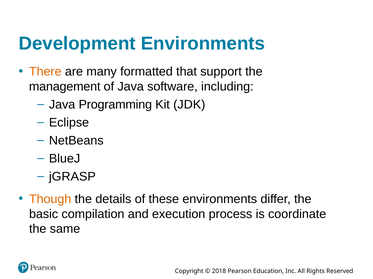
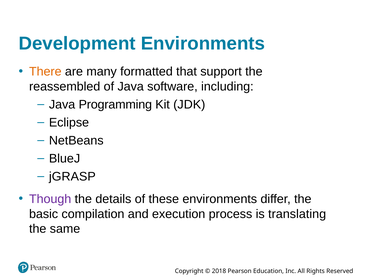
management: management -> reassembled (65, 87)
Though colour: orange -> purple (50, 200)
coordinate: coordinate -> translating (297, 215)
